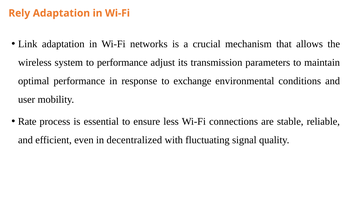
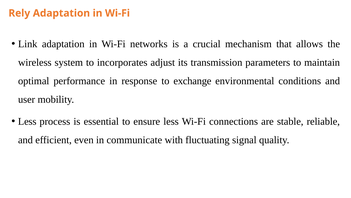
to performance: performance -> incorporates (122, 62)
Rate: Rate -> Less (27, 121)
decentralized: decentralized -> communicate (134, 140)
